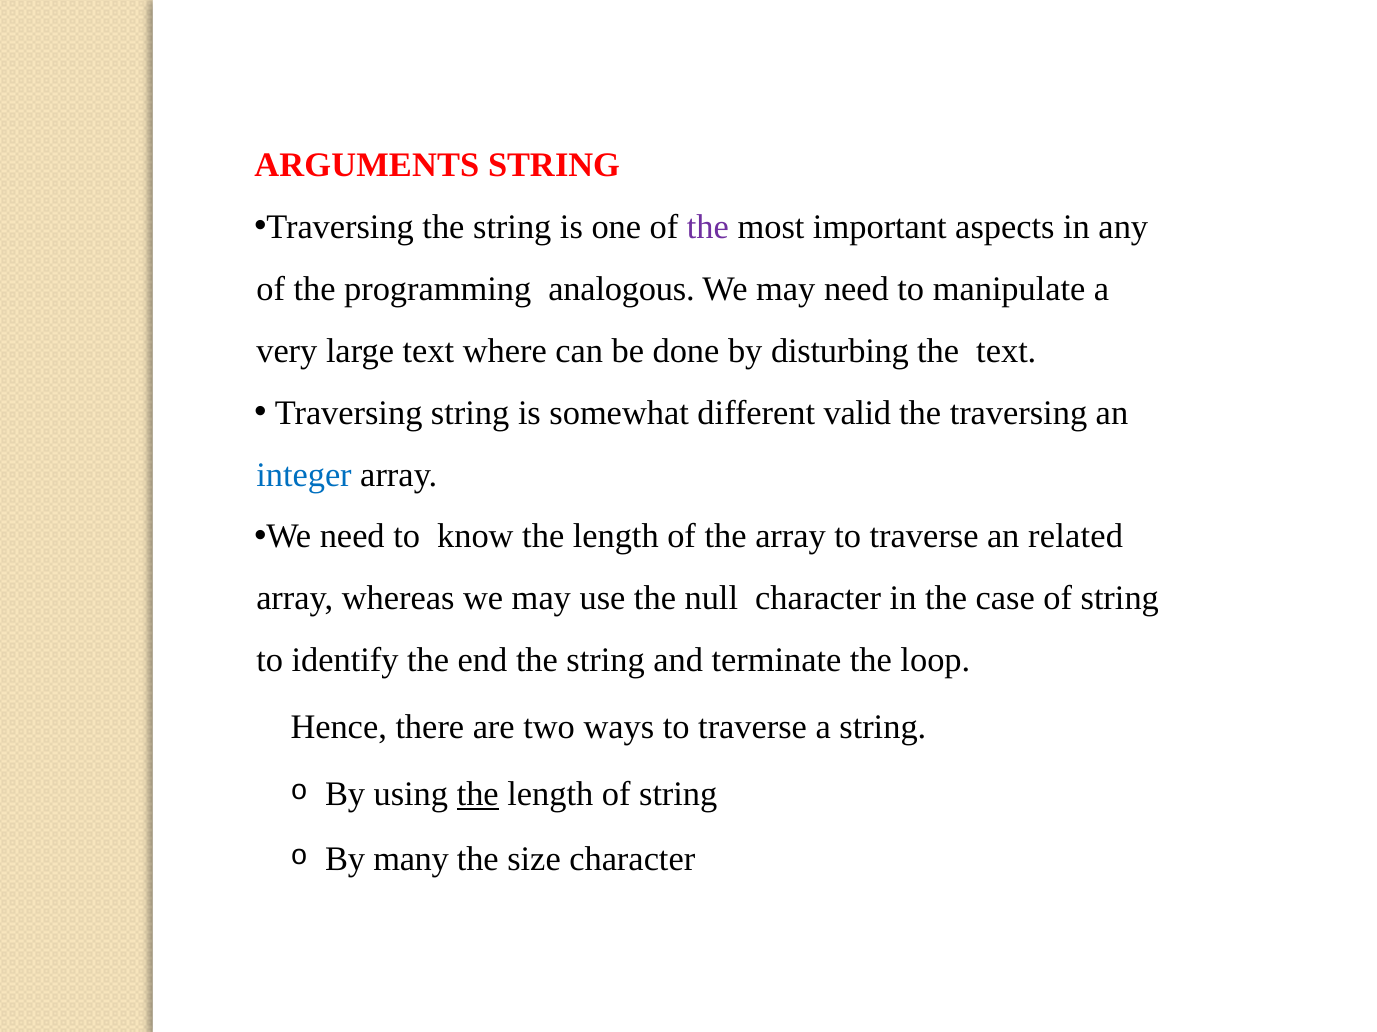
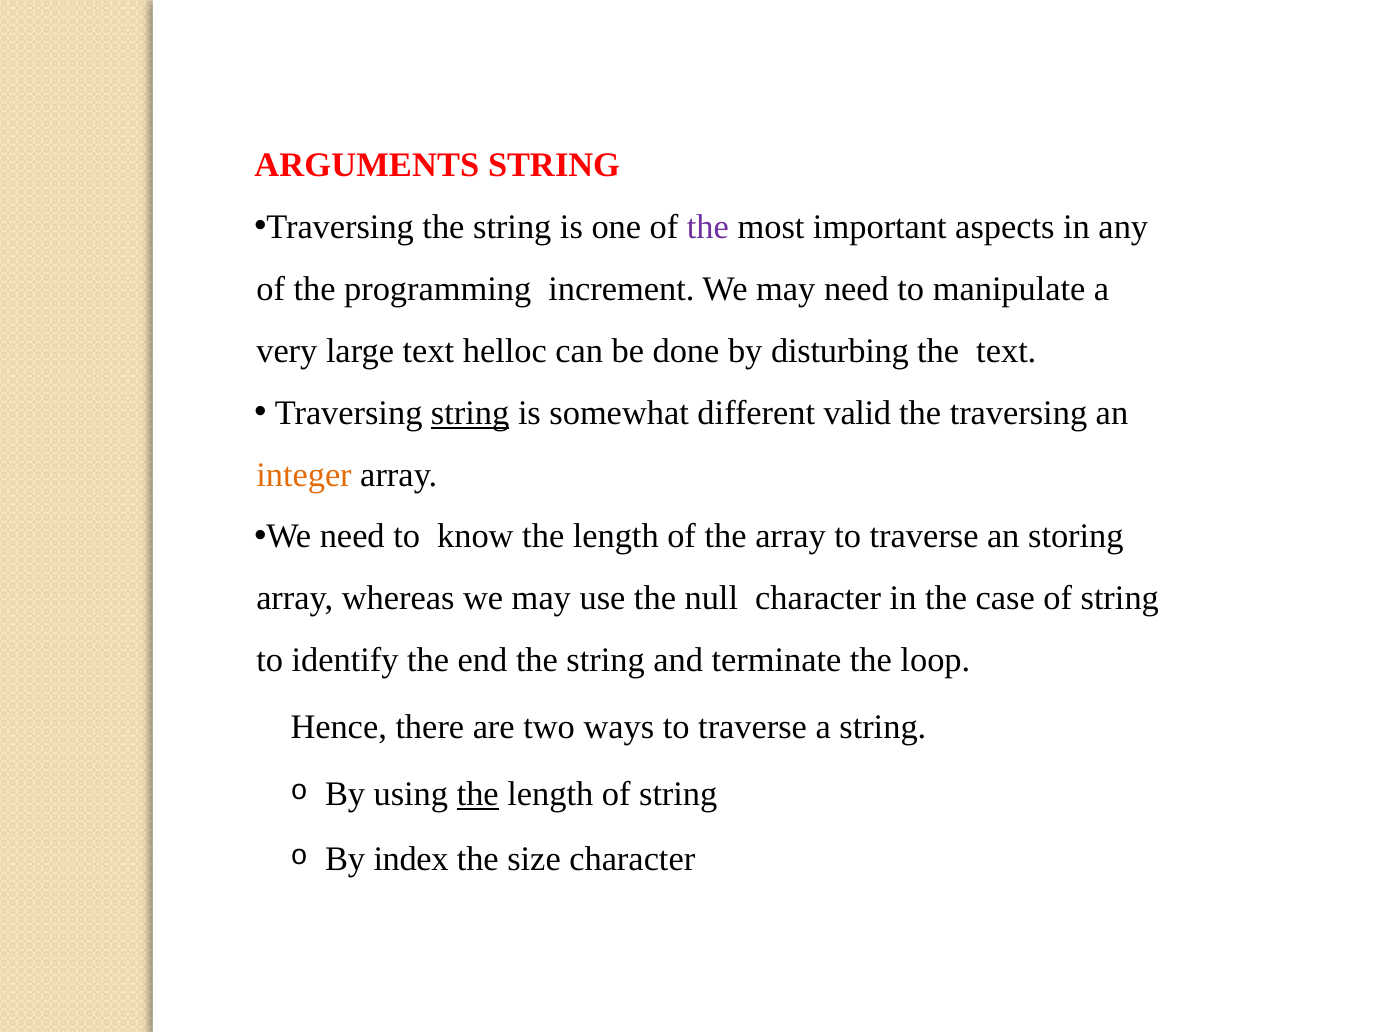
analogous: analogous -> increment (621, 289)
where: where -> helloc (505, 351)
string underline: none -> present (470, 413)
integer colour: blue -> orange (304, 475)
related: related -> storing (1076, 537)
many: many -> index (411, 860)
